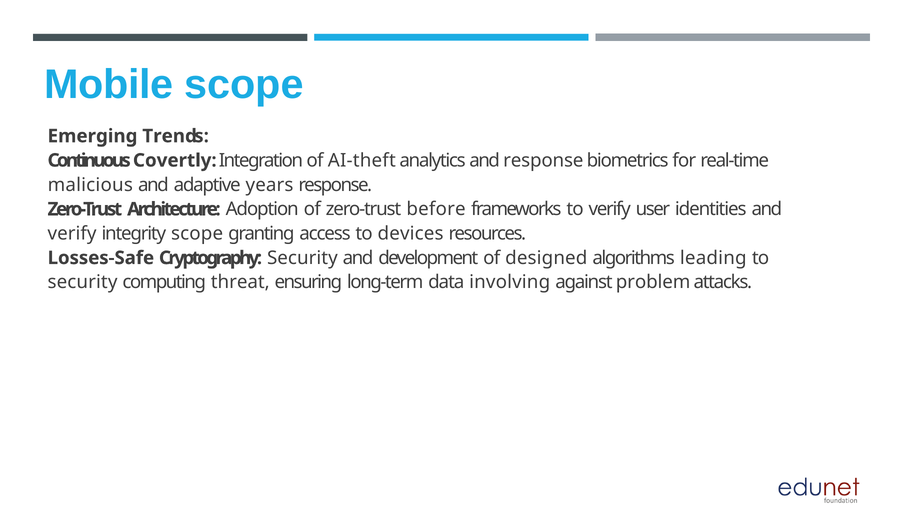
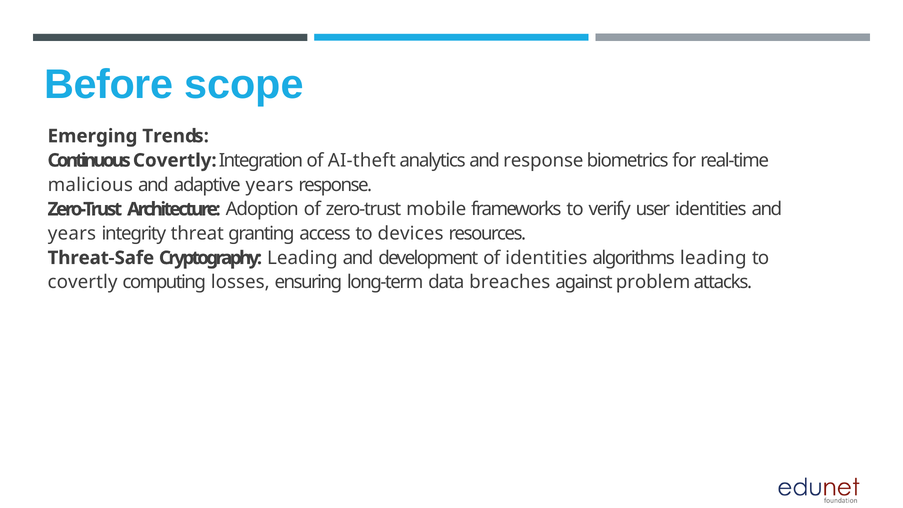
Mobile: Mobile -> Before (109, 85)
before: before -> mobile (436, 209)
verify: verify -> years (72, 234)
integrity scope: scope -> threat (197, 234)
Losses-Safe: Losses-Safe -> Threat-Safe (101, 258)
Cryptography Security: Security -> Leading (302, 258)
of designed: designed -> identities (546, 258)
security: security -> covertly (83, 282)
threat: threat -> losses (240, 282)
involving: involving -> breaches (510, 282)
